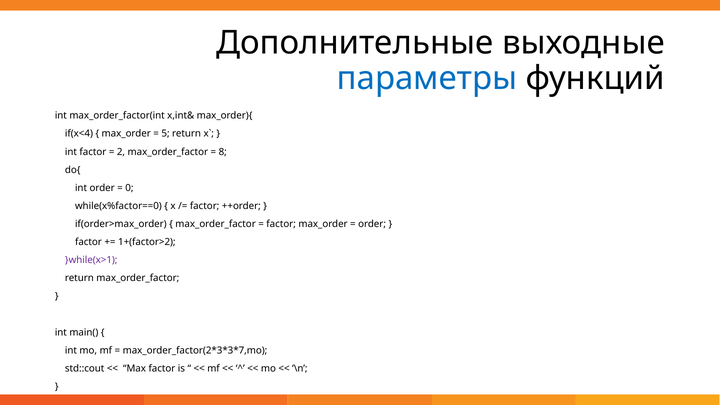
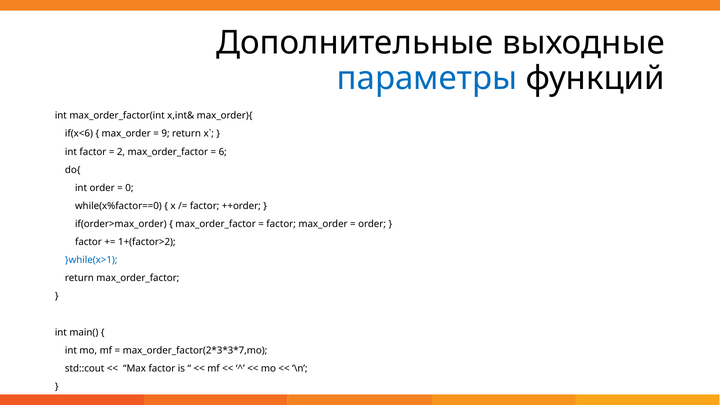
if(x<4: if(x<4 -> if(x<6 (79, 134)
5: 5 -> 9 (166, 134)
8: 8 -> 6 (223, 152)
}while(x>1 colour: purple -> blue (91, 260)
